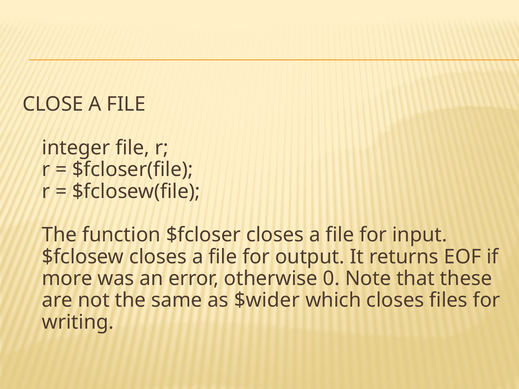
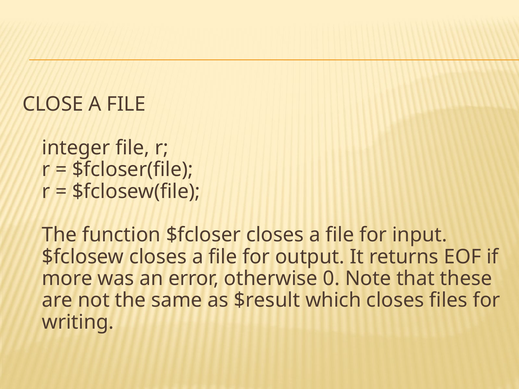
$wider: $wider -> $result (267, 301)
